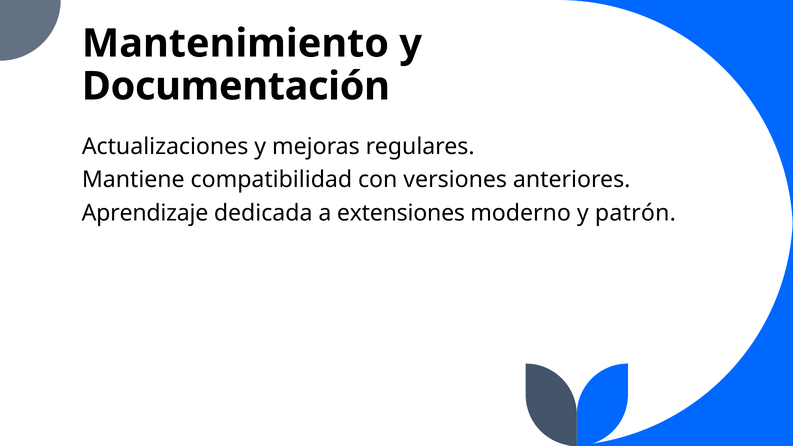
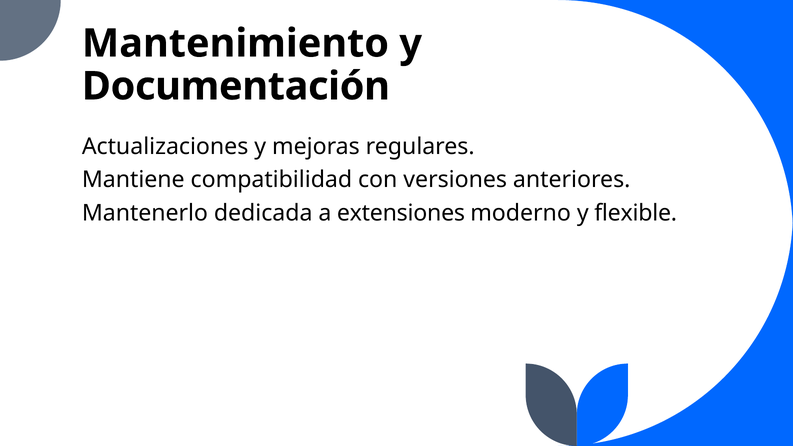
Aprendizaje: Aprendizaje -> Mantenerlo (145, 213)
patrón: patrón -> flexible (636, 213)
